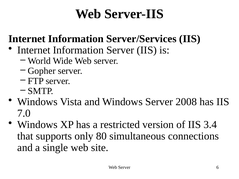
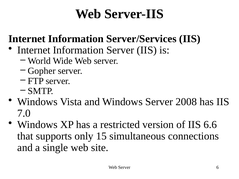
3.4: 3.4 -> 6.6 (210, 125)
80: 80 -> 15 (101, 136)
